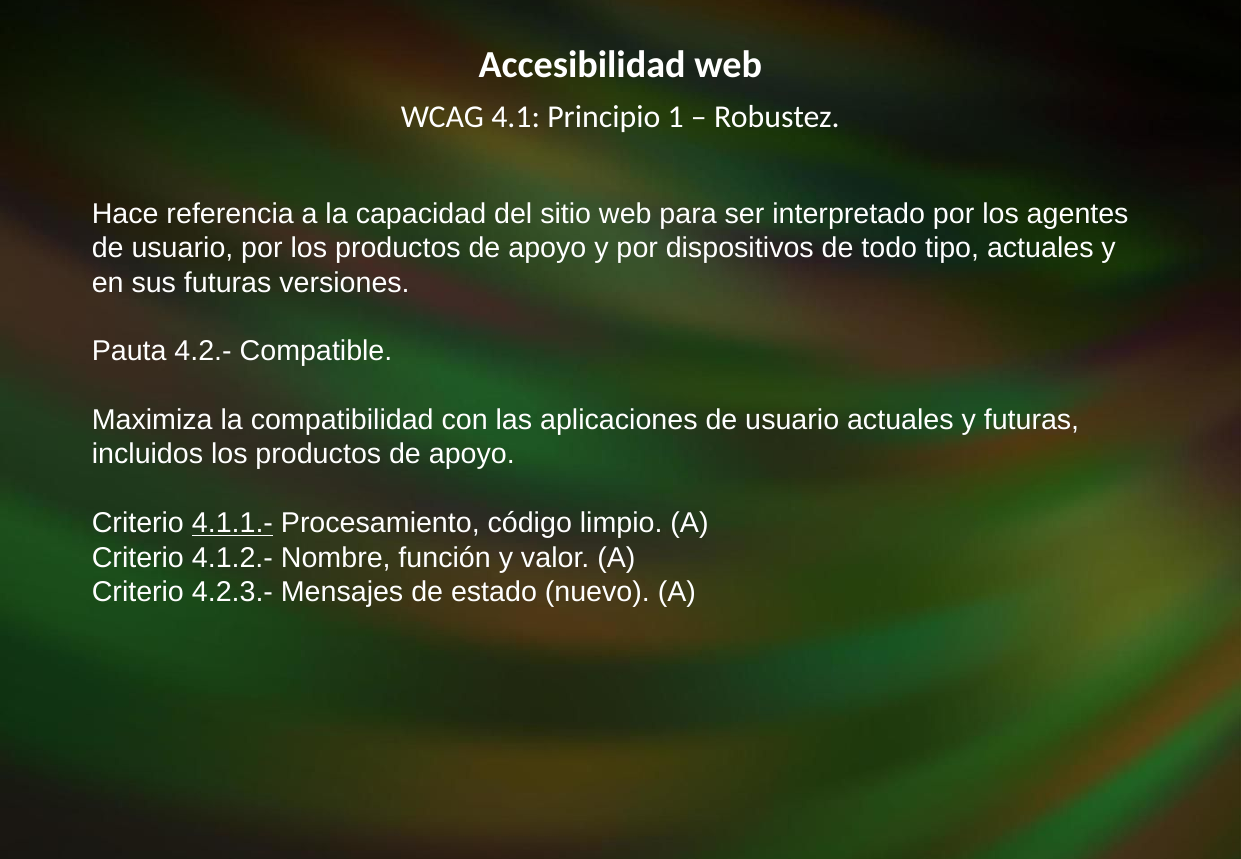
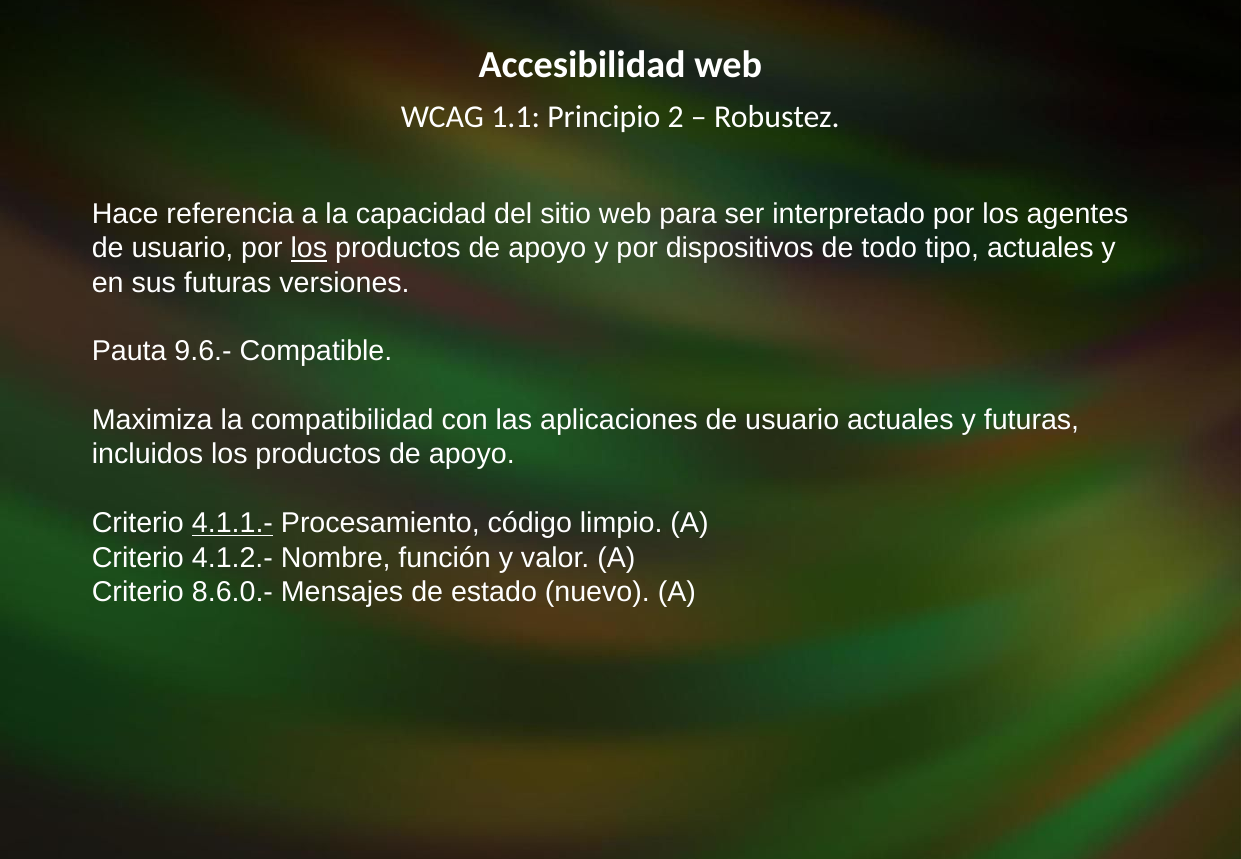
4.1: 4.1 -> 1.1 (516, 117)
1: 1 -> 2 (676, 117)
los underline: none -> present (309, 248)
4.2.-: 4.2.- -> 9.6.- (203, 352)
4.2.3.-: 4.2.3.- -> 8.6.0.- (233, 592)
